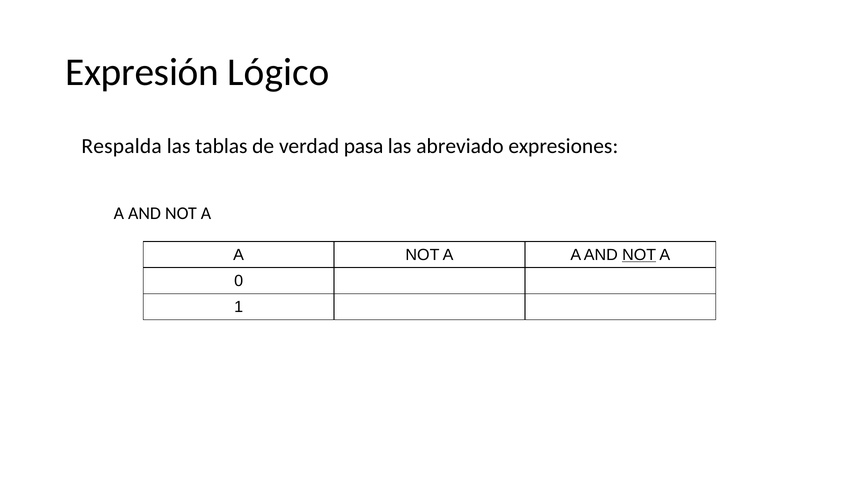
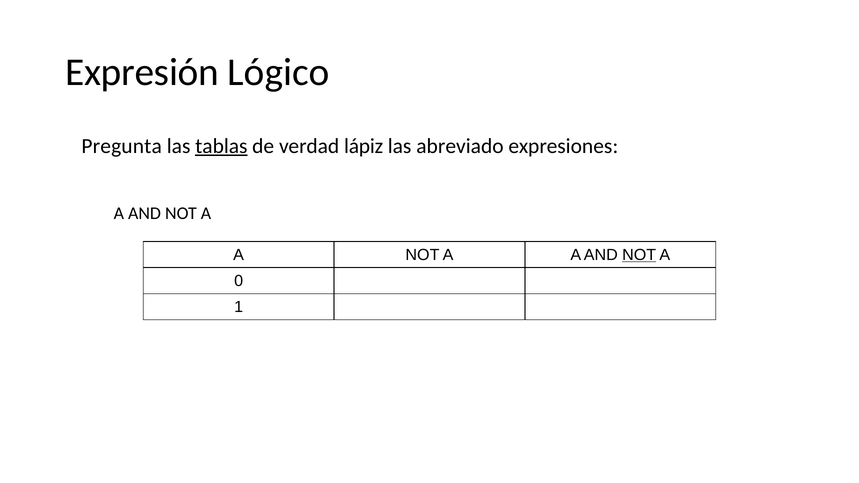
Respalda: Respalda -> Pregunta (122, 146)
tablas underline: none -> present (221, 146)
pasa: pasa -> lápiz (364, 146)
